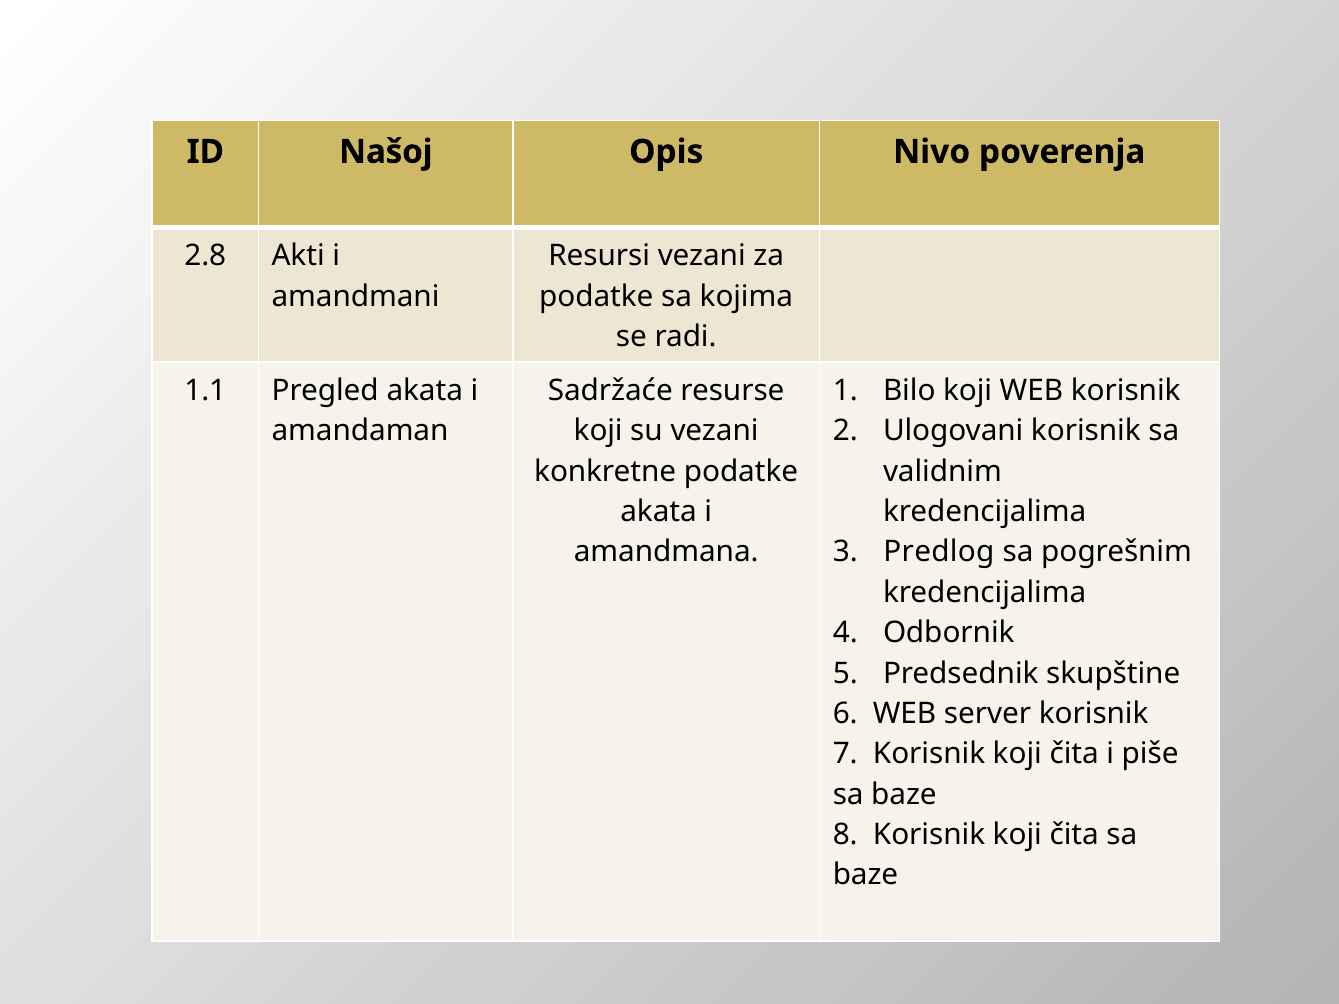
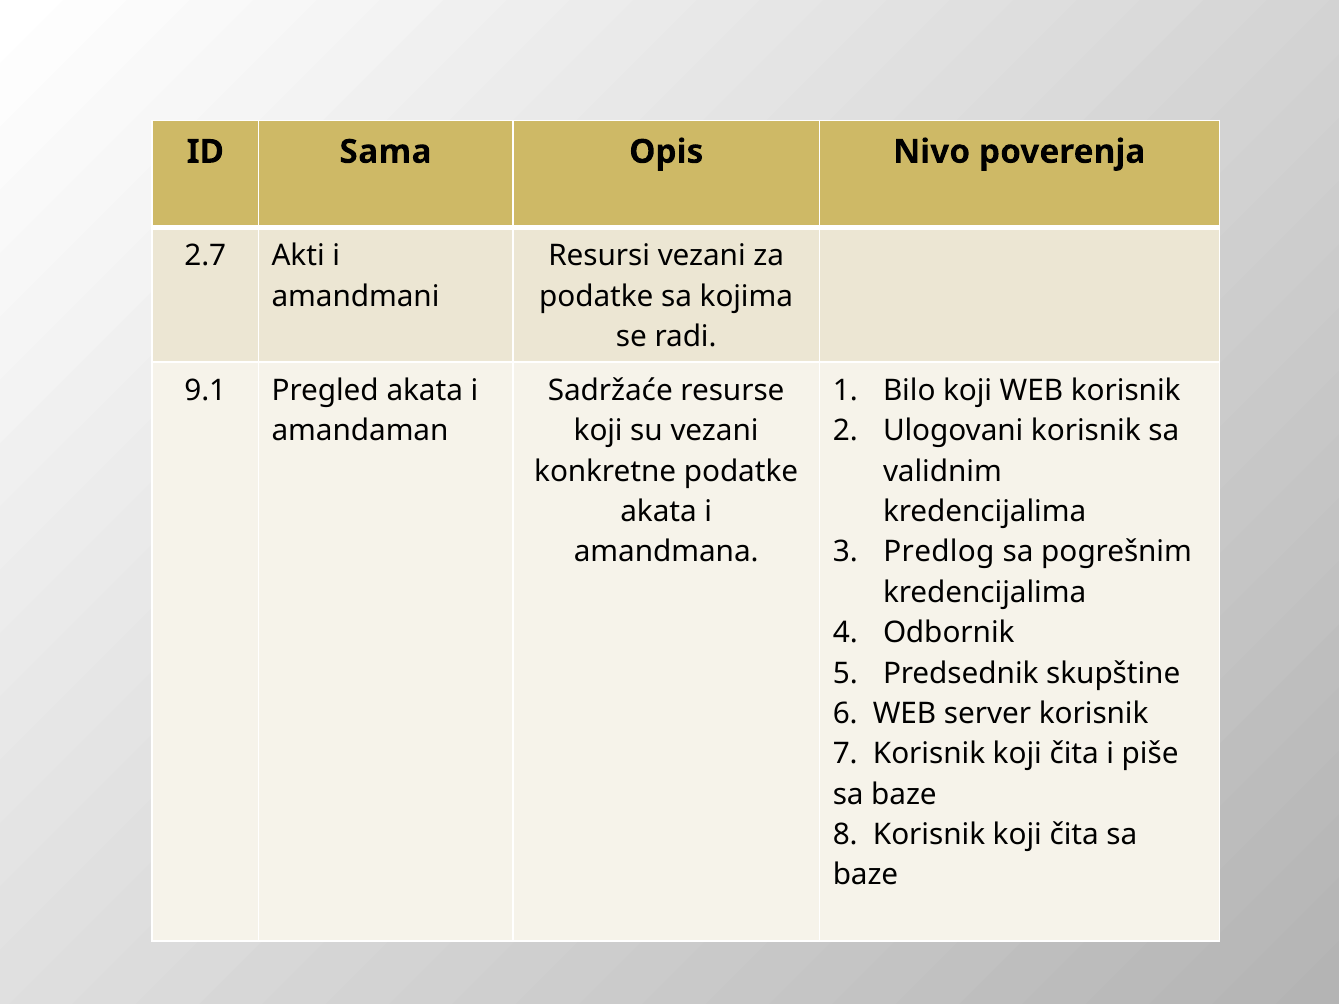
Našoj: Našoj -> Sama (385, 152)
2.8: 2.8 -> 2.7 (205, 256)
1.1: 1.1 -> 9.1 (205, 391)
